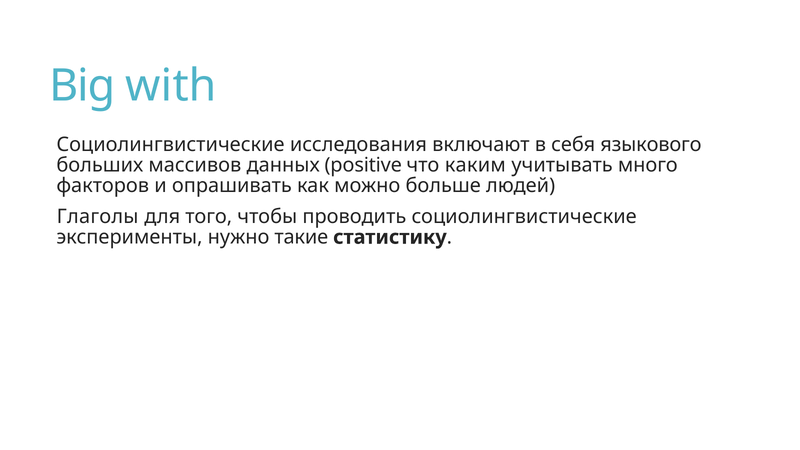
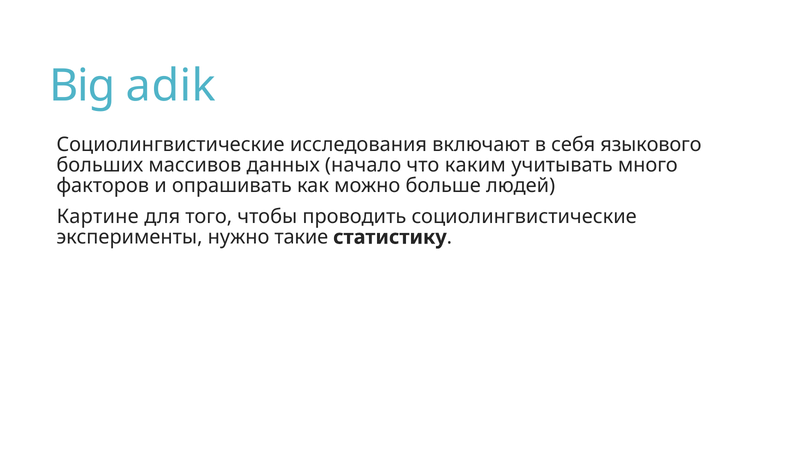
with: with -> adik (171, 86)
positive: positive -> начало (363, 165)
Глаголы: Глаголы -> Картине (98, 217)
